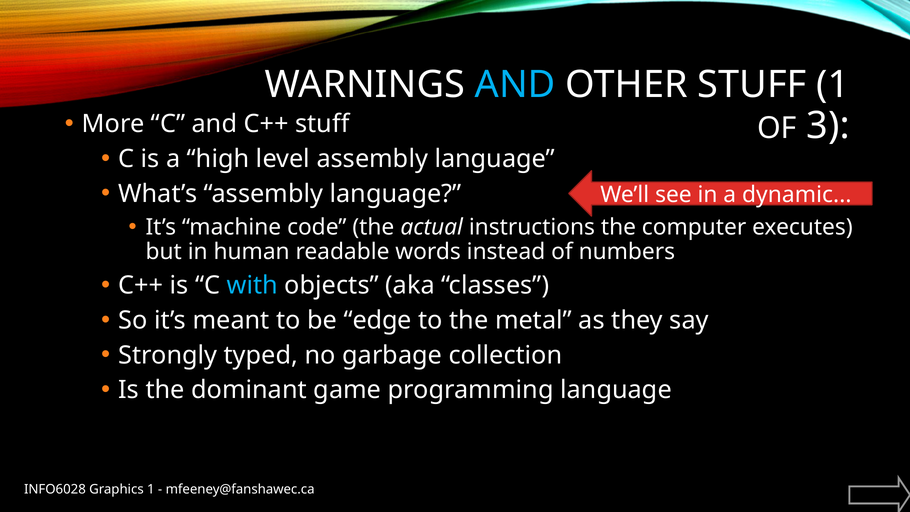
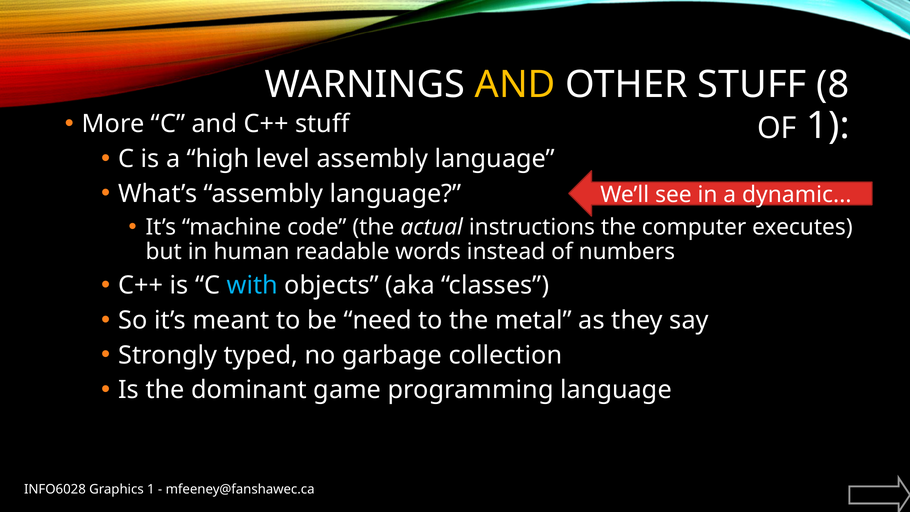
AND colour: light blue -> yellow (515, 85)
STUFF 1: 1 -> 8 (833, 85)
OF 3: 3 -> 1 (828, 125)
edge: edge -> need (378, 320)
